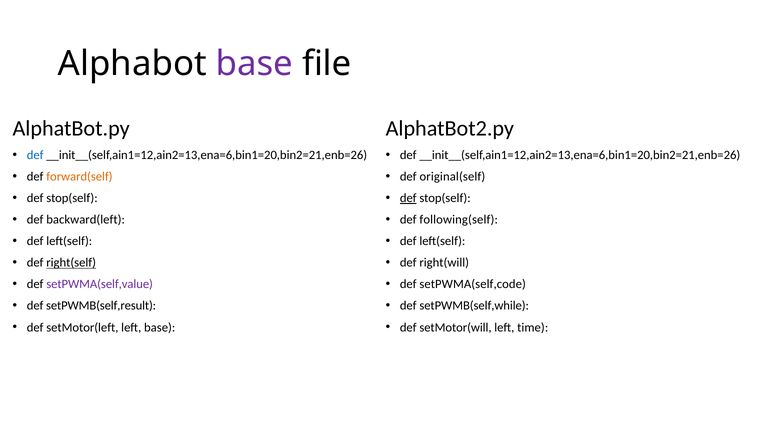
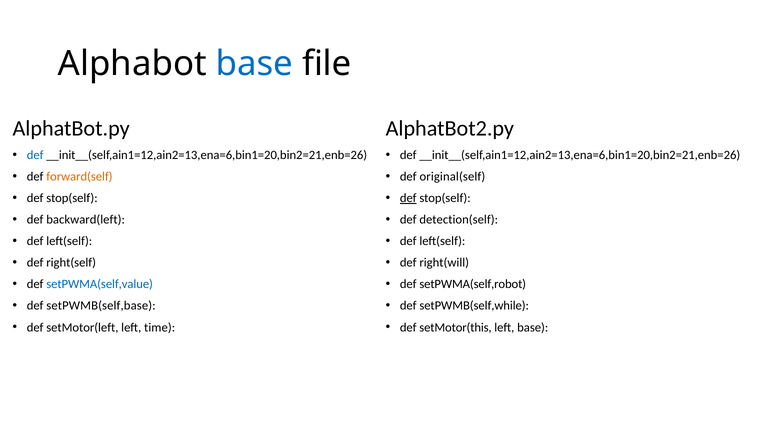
base colour: purple -> blue (254, 64)
following(self: following(self -> detection(self (459, 220)
right(self underline: present -> none (71, 263)
setPWMA(self,value colour: purple -> blue (100, 285)
setPWMA(self,code: setPWMA(self,code -> setPWMA(self,robot (473, 285)
setPWMB(self,result: setPWMB(self,result -> setPWMB(self,base (101, 306)
left base: base -> time (160, 328)
setMotor(will: setMotor(will -> setMotor(this (455, 328)
left time: time -> base (533, 328)
